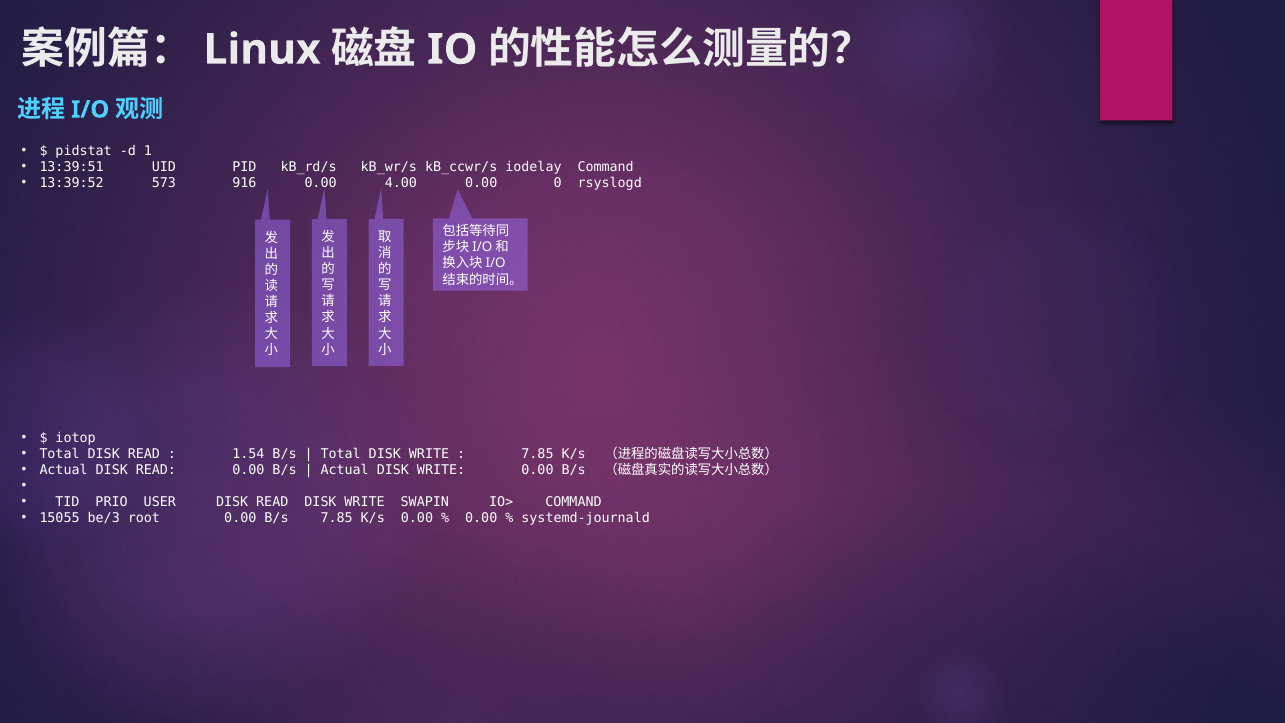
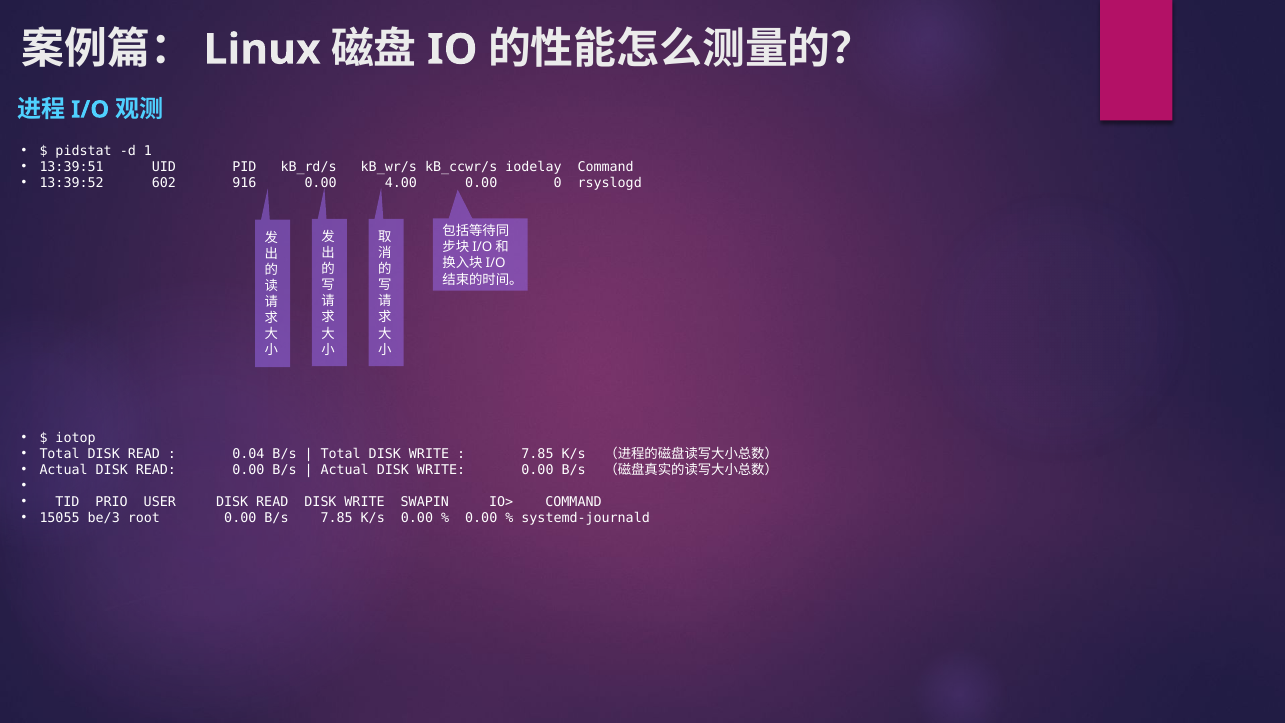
573: 573 -> 602 (164, 183)
1.54: 1.54 -> 0.04 (248, 454)
